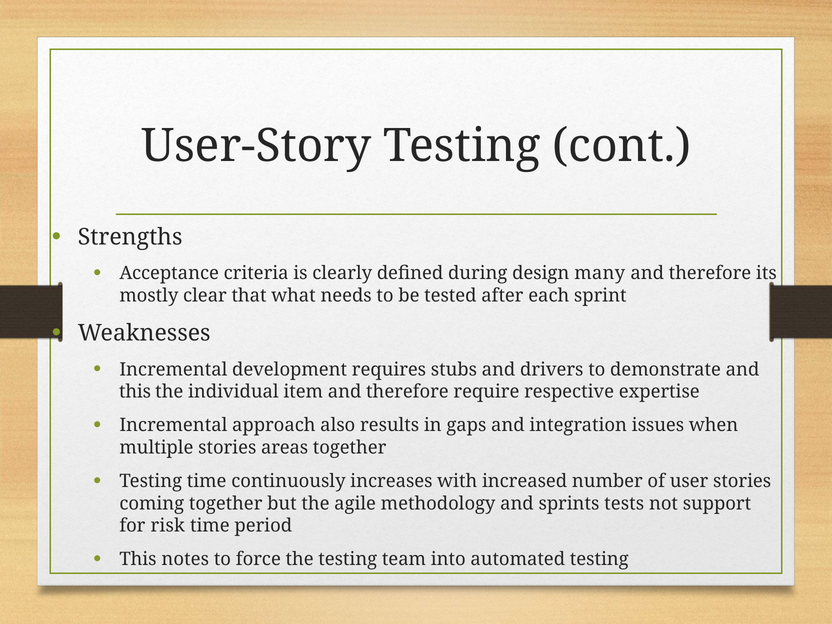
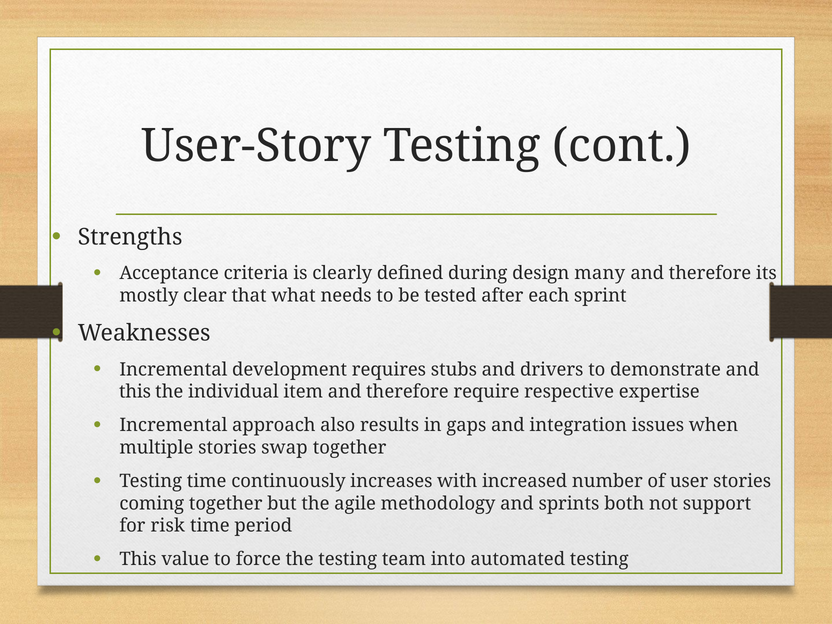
areas: areas -> swap (284, 448)
tests: tests -> both (624, 503)
notes: notes -> value (185, 559)
